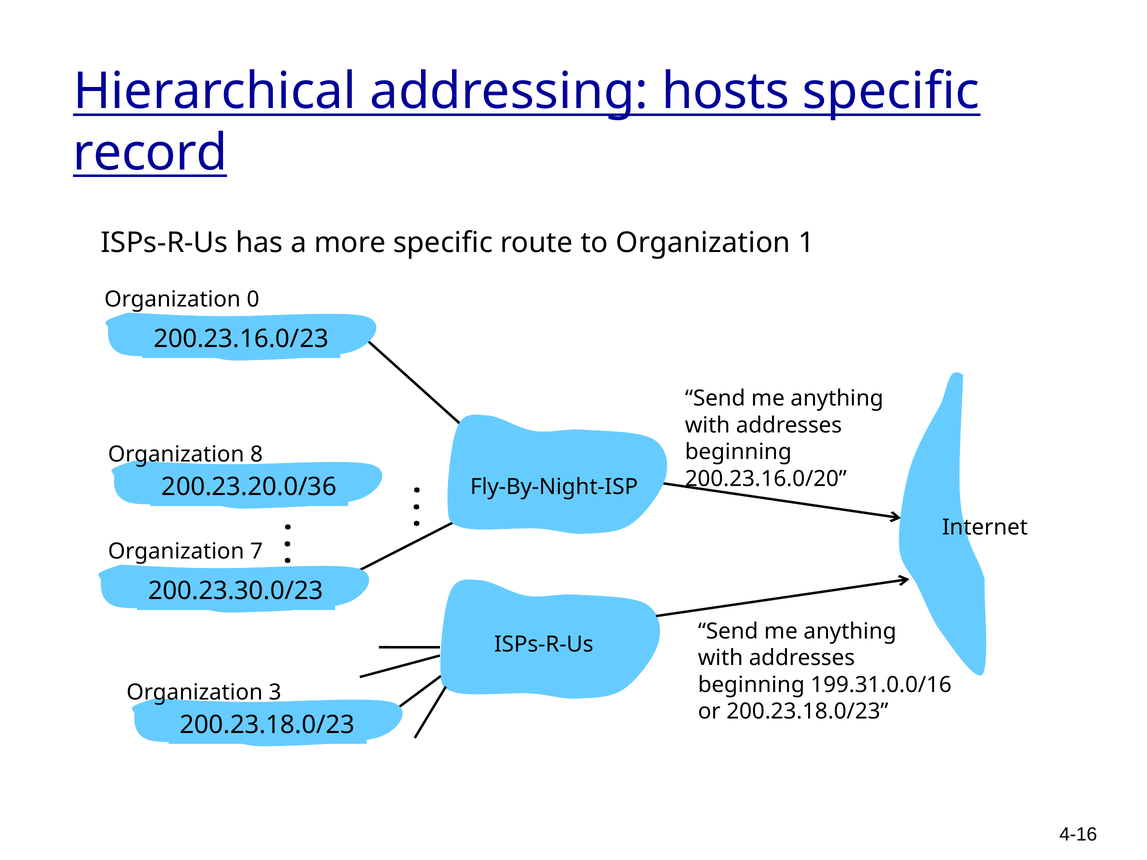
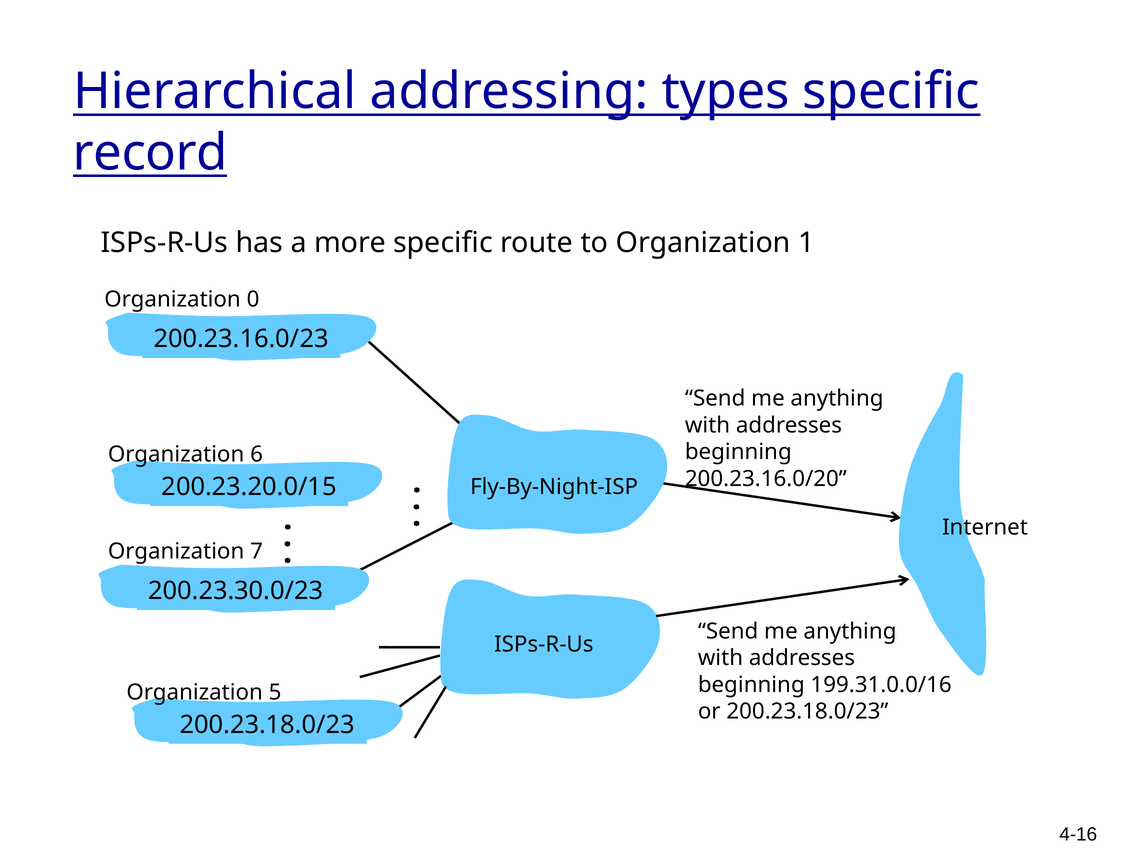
hosts: hosts -> types (726, 92)
8: 8 -> 6 (257, 455)
200.23.20.0/36: 200.23.20.0/36 -> 200.23.20.0/15 (249, 487)
3: 3 -> 5 (275, 692)
